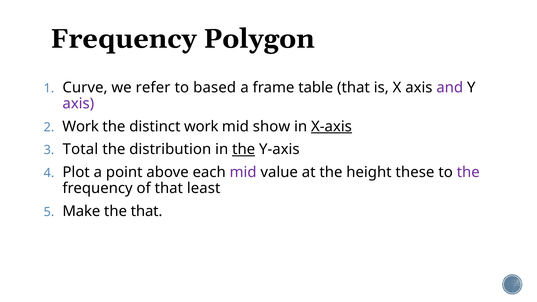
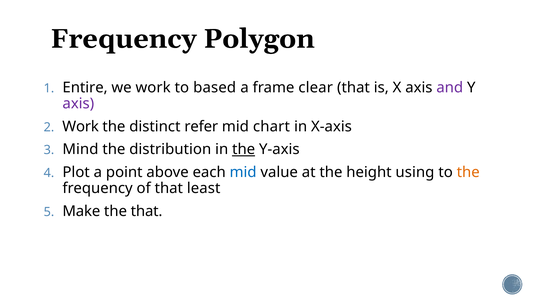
Curve: Curve -> Entire (85, 88)
we refer: refer -> work (153, 88)
table: table -> clear (316, 88)
distinct work: work -> refer (201, 127)
show: show -> chart (271, 127)
X-axis underline: present -> none (331, 127)
Total: Total -> Mind (80, 149)
mid colour: purple -> blue (243, 172)
these: these -> using (415, 172)
the colour: purple -> orange (468, 172)
